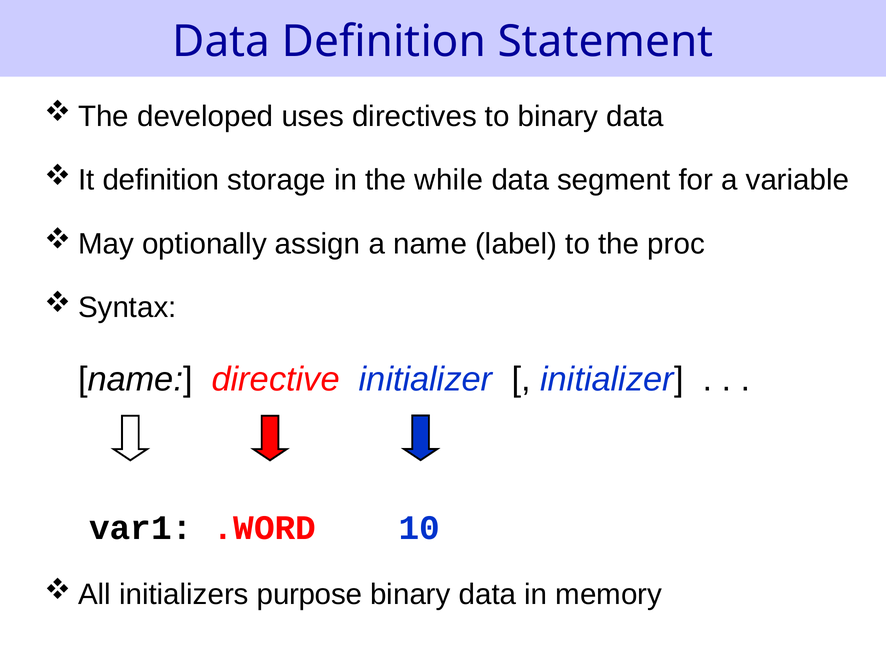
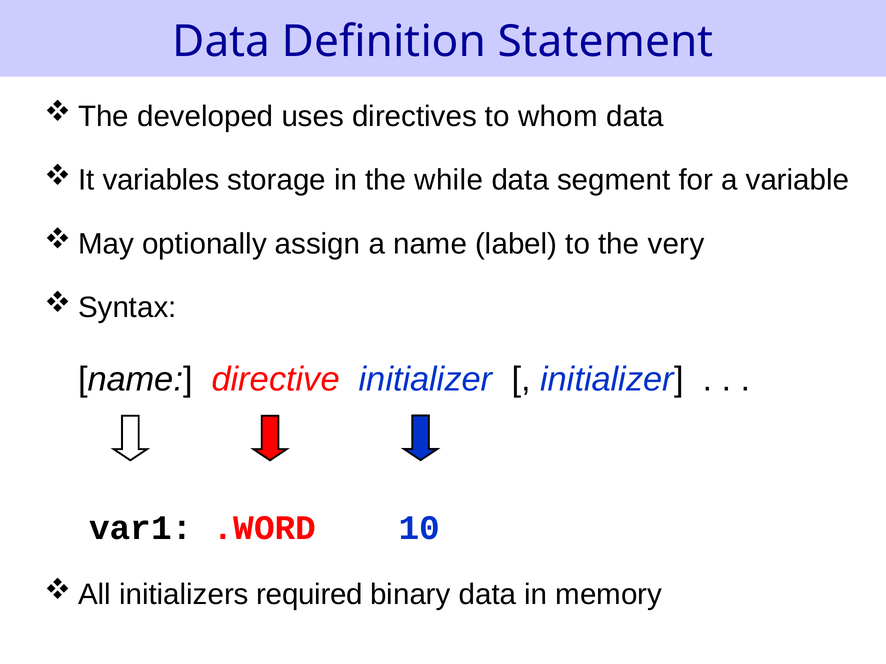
to binary: binary -> whom (558, 116)
definition: definition -> variables (161, 180)
proc: proc -> very (676, 244)
purpose: purpose -> required (310, 595)
